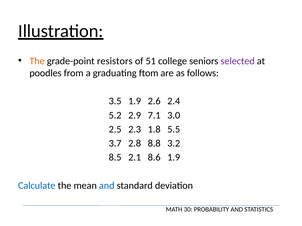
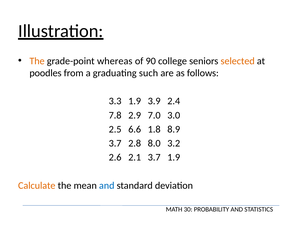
resistors: resistors -> whereas (115, 61)
51: 51 -> 90 (151, 61)
selected colour: purple -> orange (238, 61)
ftom: ftom -> such (149, 73)
3.5: 3.5 -> 3.3 (115, 101)
2.6: 2.6 -> 3.9 (154, 101)
5.2: 5.2 -> 7.8 (115, 115)
7.1: 7.1 -> 7.0 (154, 115)
2.3: 2.3 -> 6.6 (135, 130)
5.5: 5.5 -> 8.9 (174, 130)
8.8: 8.8 -> 8.0 (154, 144)
8.5: 8.5 -> 2.6 (115, 158)
2.1 8.6: 8.6 -> 3.7 (154, 158)
Calculate colour: blue -> orange (37, 186)
